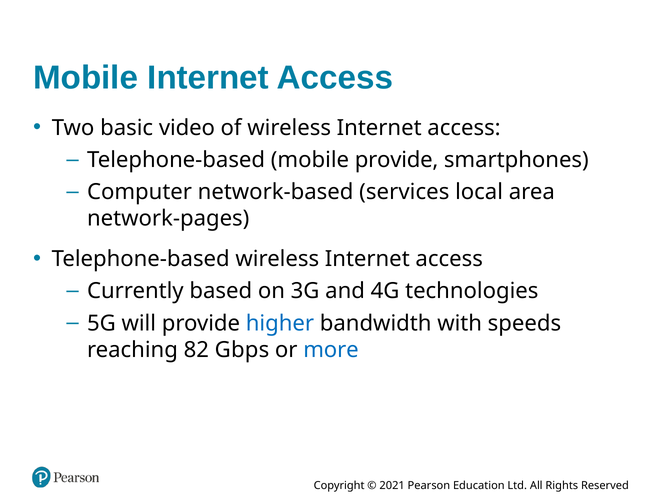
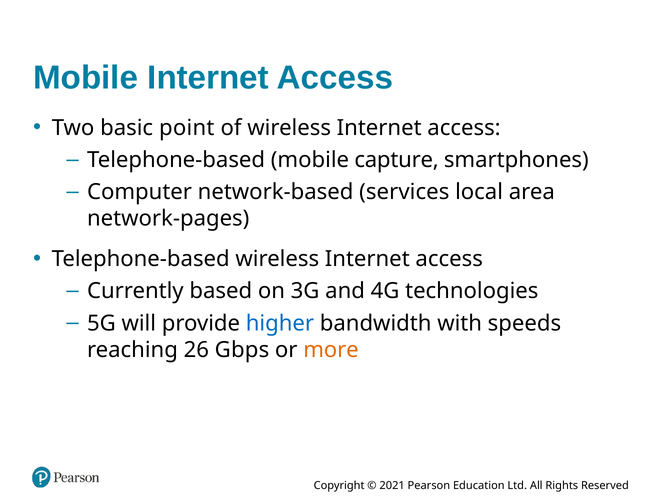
video: video -> point (187, 128)
mobile provide: provide -> capture (397, 160)
82: 82 -> 26 (196, 350)
more colour: blue -> orange (331, 350)
